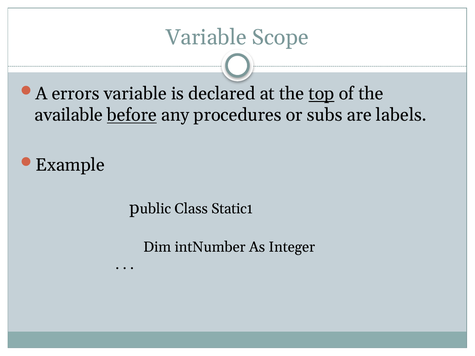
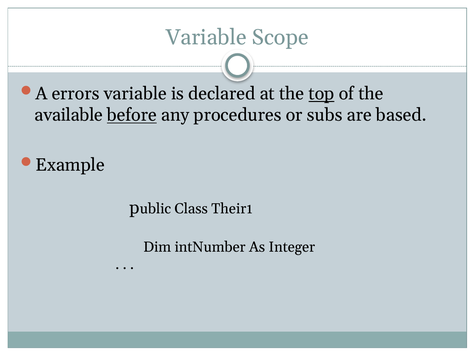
labels: labels -> based (401, 115)
Static1: Static1 -> Their1 (232, 209)
